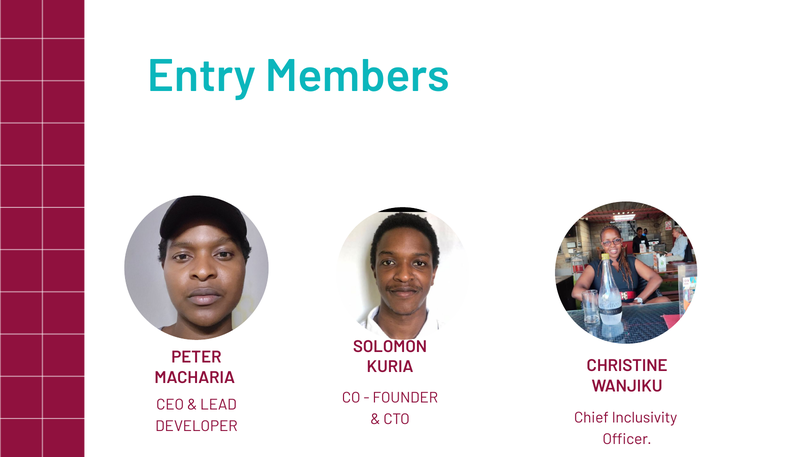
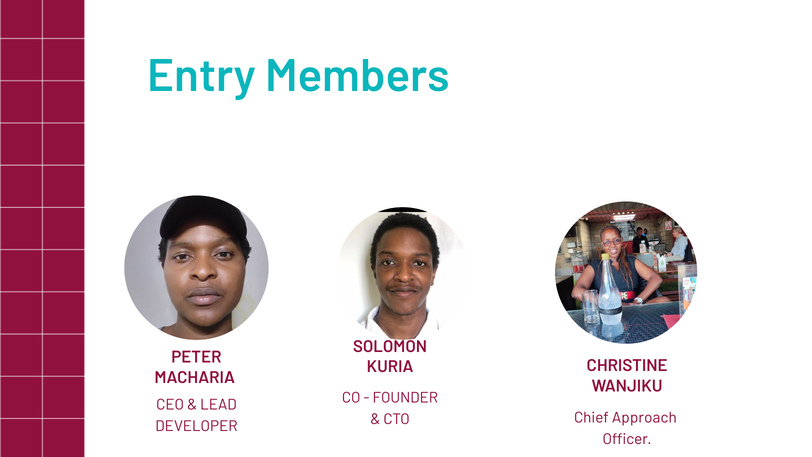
Inclusivity: Inclusivity -> Approach (644, 418)
